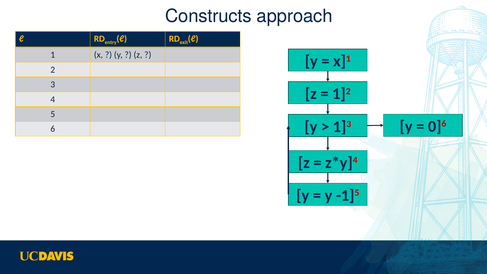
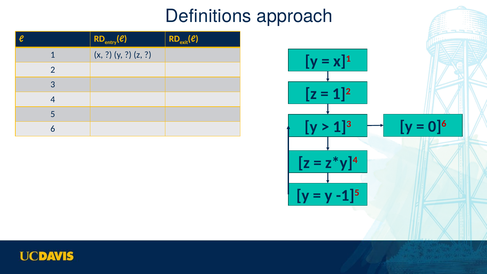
Constructs: Constructs -> Definitions (208, 16)
